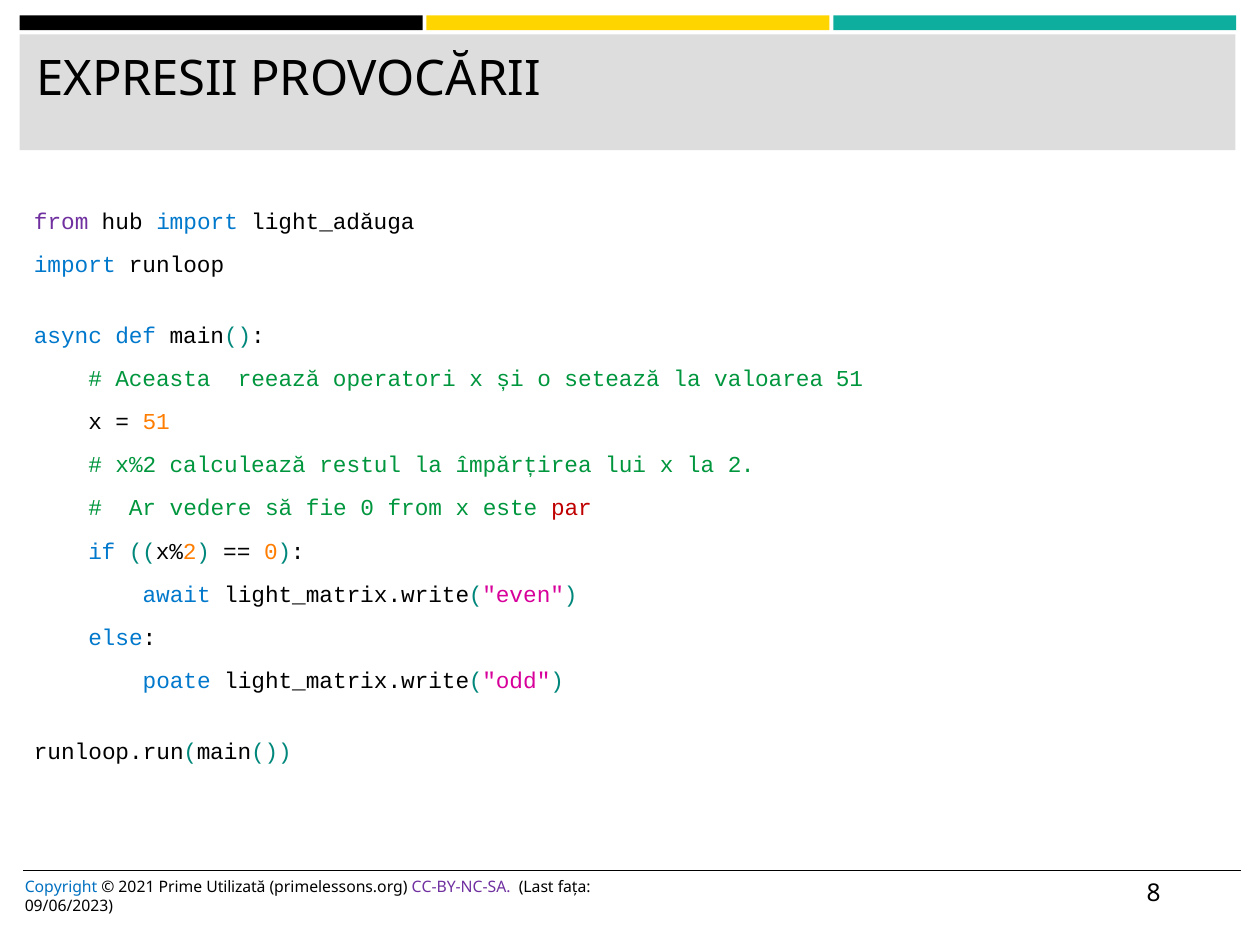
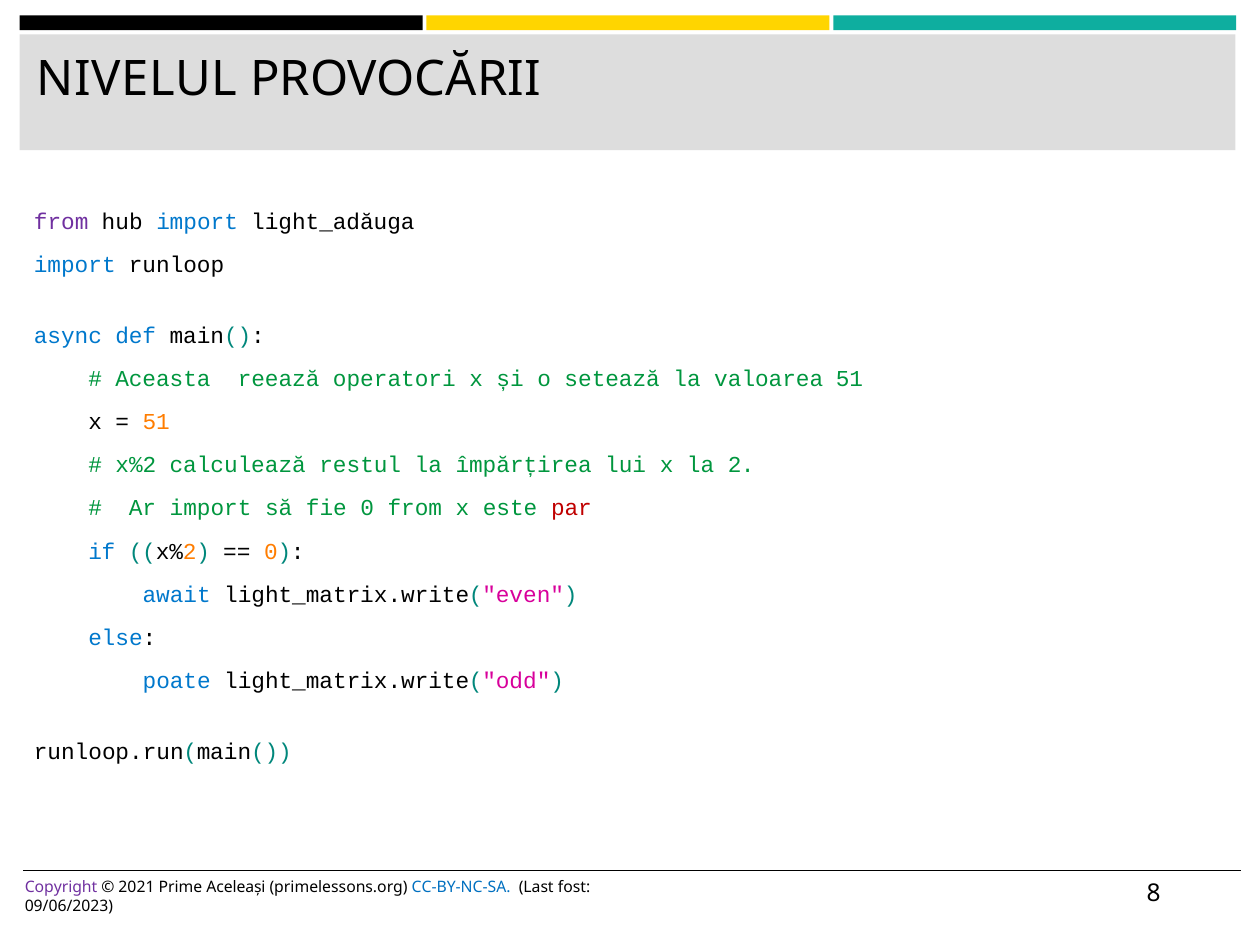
EXPRESII: EXPRESII -> NIVELUL (137, 79)
Ar vedere: vedere -> import (211, 508)
Copyright colour: blue -> purple (61, 887)
Utilizată: Utilizată -> Aceleași (236, 887)
CC-BY-NC-SA colour: purple -> blue (461, 887)
fața: fața -> fost (574, 887)
